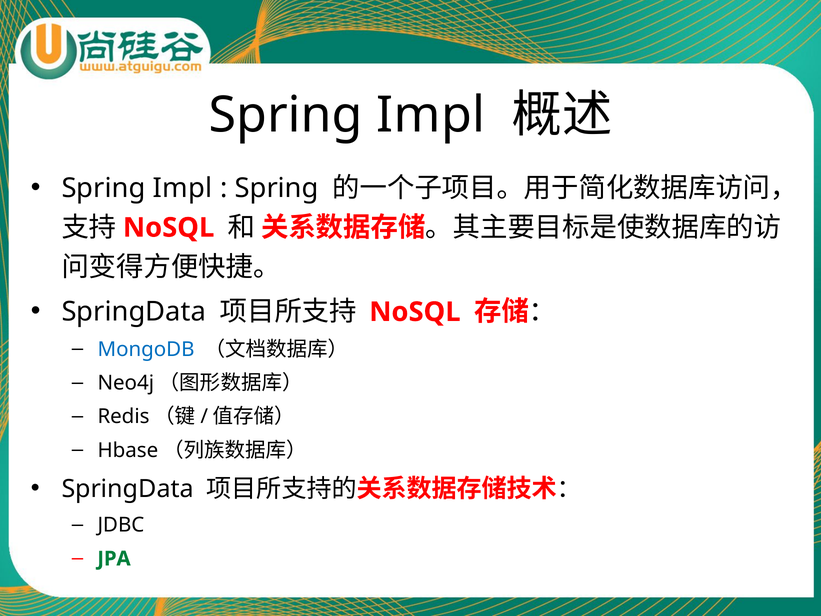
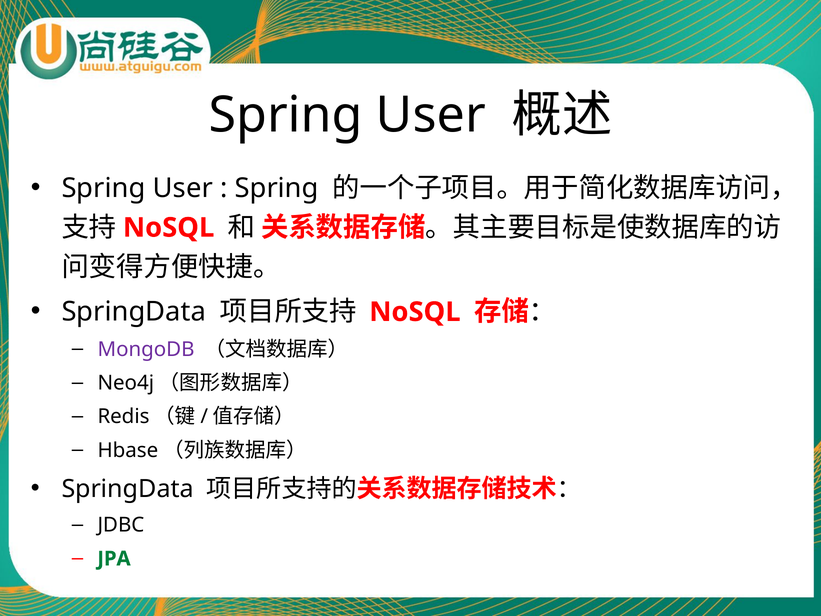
Impl: Impl -> User (431, 115)
Impl: Impl -> User (183, 188)
MongoDB colour: blue -> purple (146, 349)
